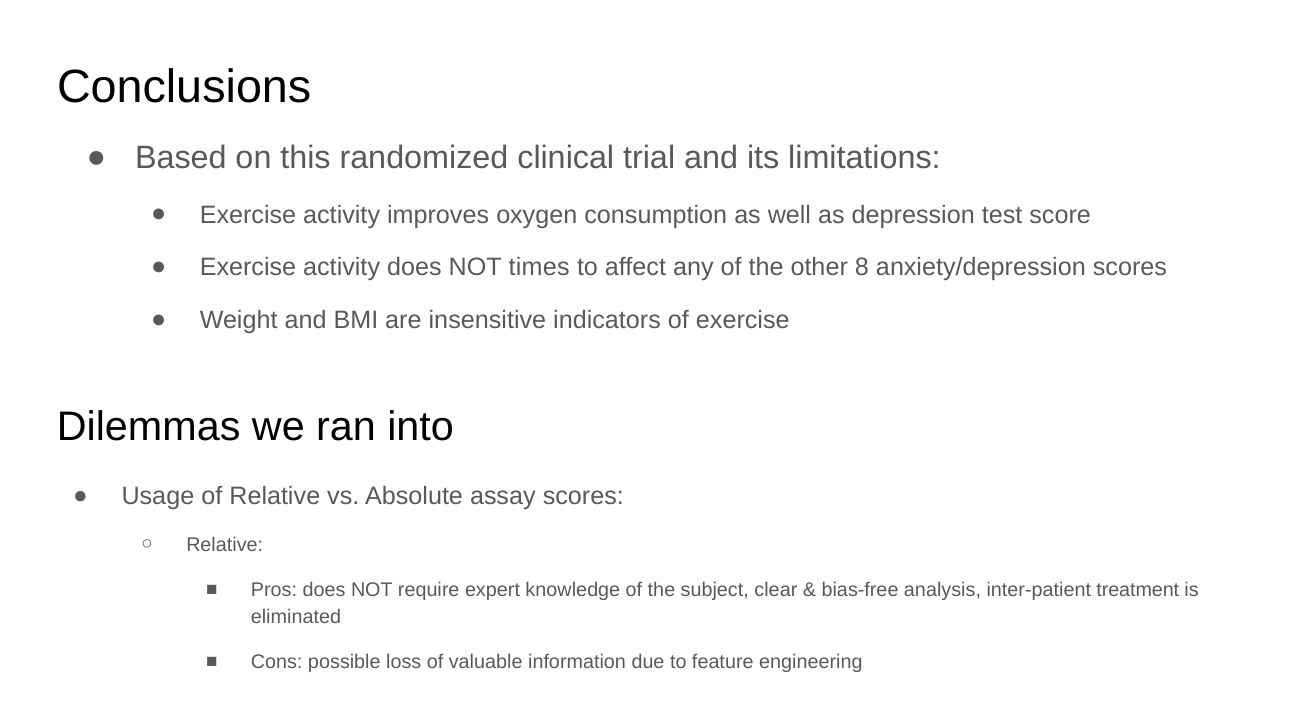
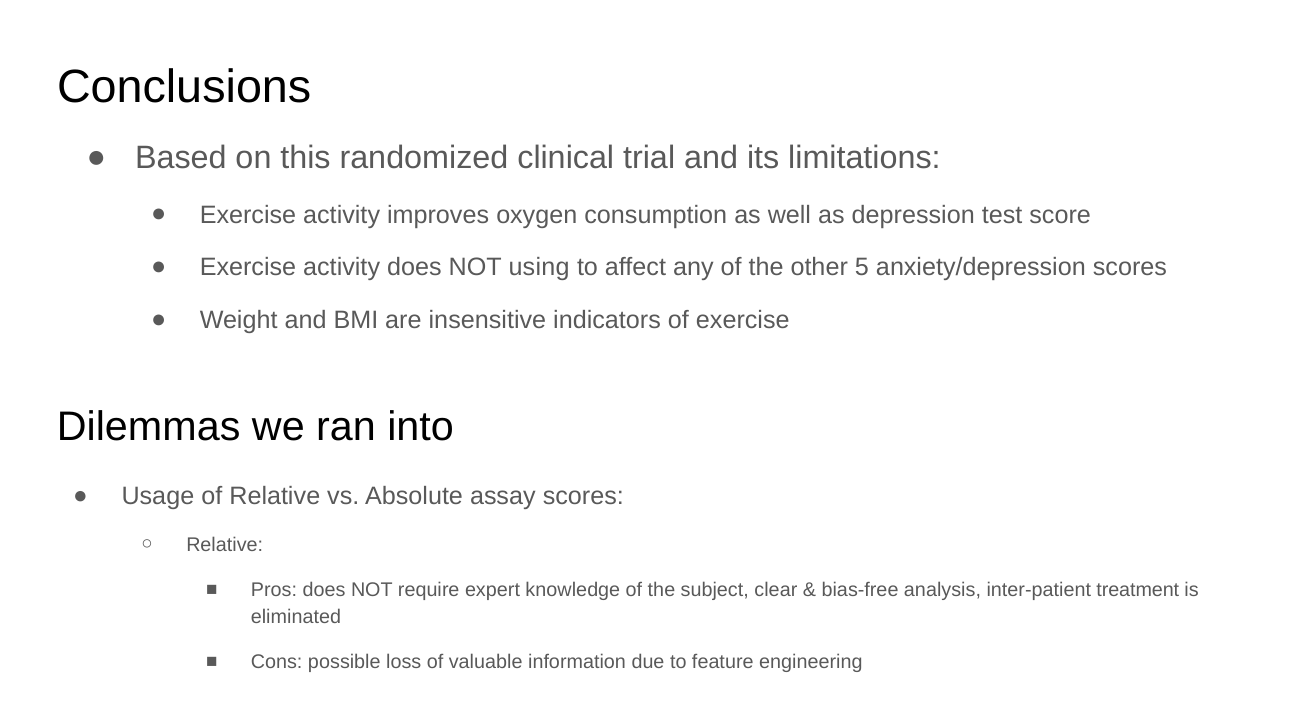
times: times -> using (539, 268)
8: 8 -> 5 (862, 268)
